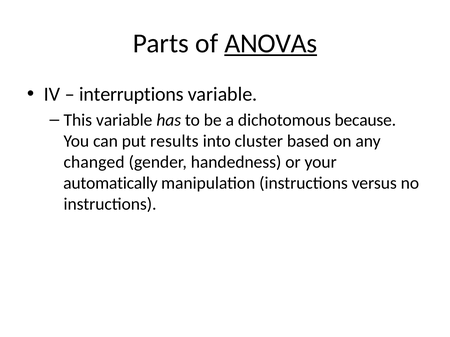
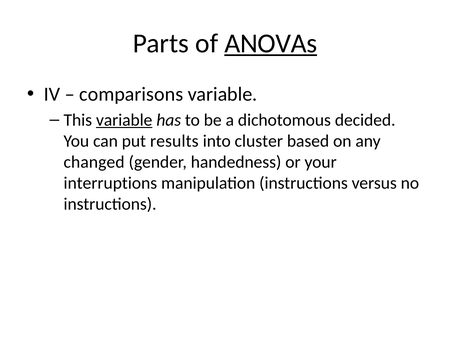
interruptions: interruptions -> comparisons (131, 94)
variable underline: none -> present (124, 120)
because: because -> decided (365, 120)
automatically: automatically -> interruptions (110, 183)
